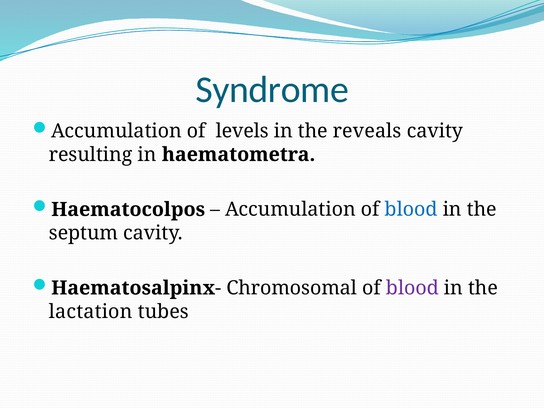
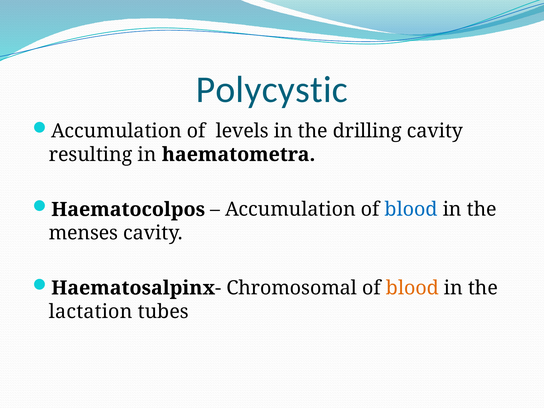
Syndrome: Syndrome -> Polycystic (272, 90)
reveals: reveals -> drilling (367, 131)
septum: septum -> menses (84, 233)
blood colour: purple -> orange (412, 288)
